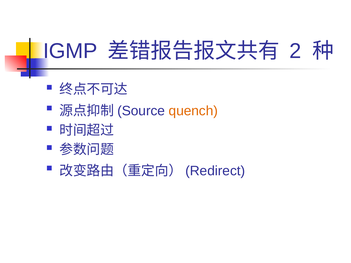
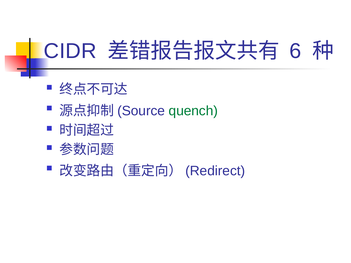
IGMP: IGMP -> CIDR (70, 51)
2: 2 -> 6 (295, 51)
quench colour: orange -> green (193, 111)
